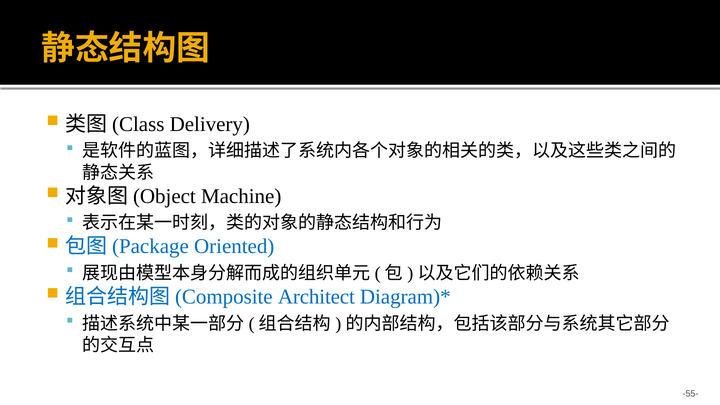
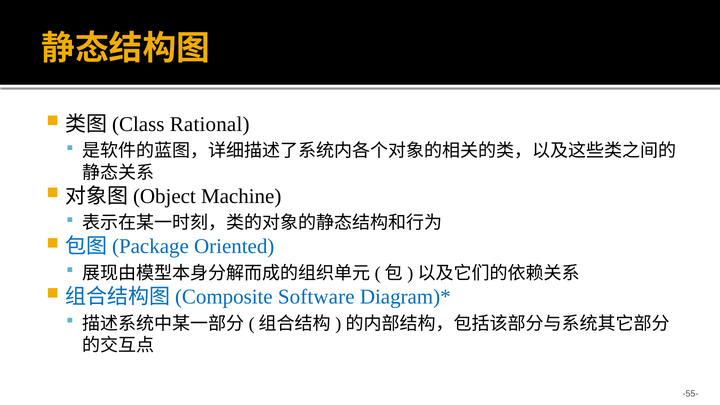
Delivery: Delivery -> Rational (210, 124)
Architect: Architect -> Software (316, 297)
